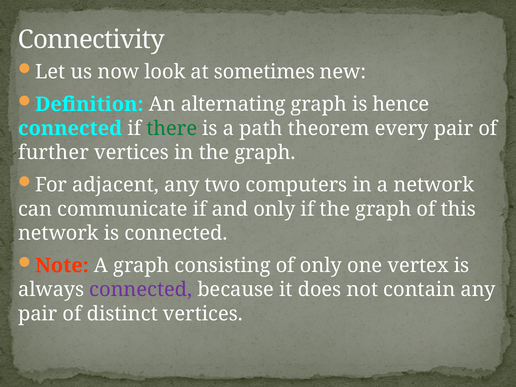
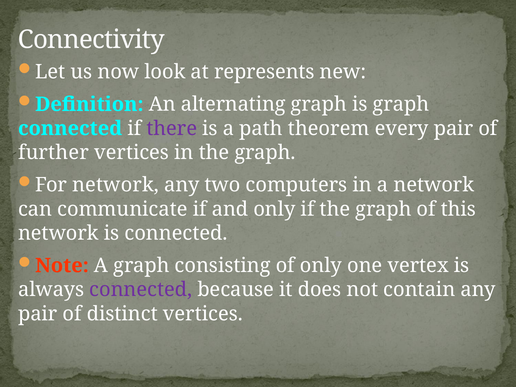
sometimes: sometimes -> represents (264, 72)
is hence: hence -> graph (401, 104)
there colour: green -> purple (172, 128)
For adjacent: adjacent -> network (116, 185)
